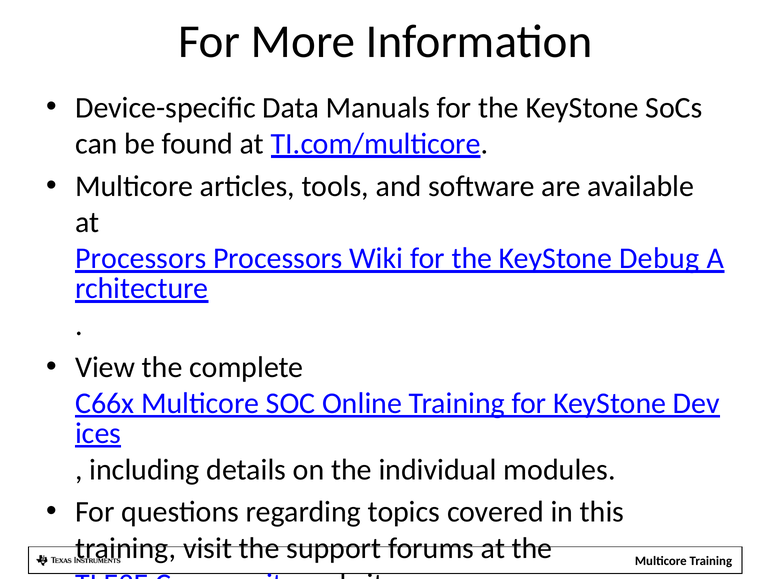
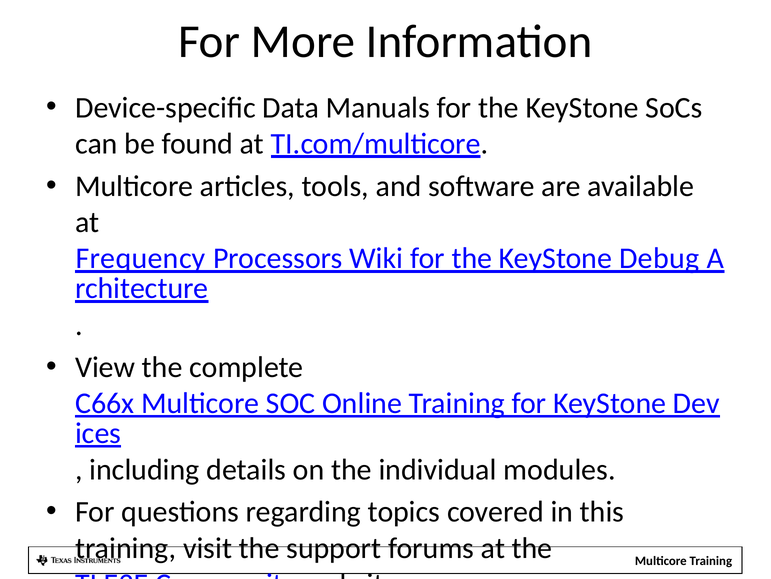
Processors: Processors -> Frequency (141, 258)
